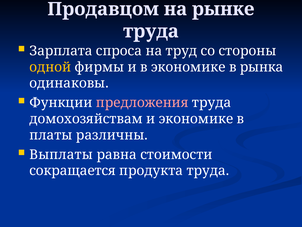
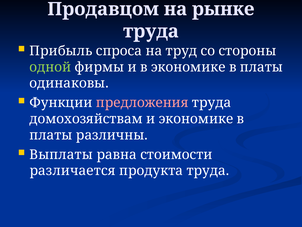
Зарплата: Зарплата -> Прибыль (61, 51)
одной colour: yellow -> light green (50, 67)
в экономике в рынка: рынка -> платы (261, 67)
сокращается: сокращается -> различается (72, 170)
